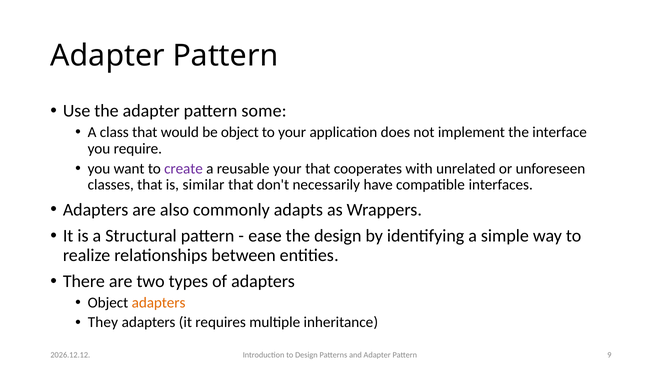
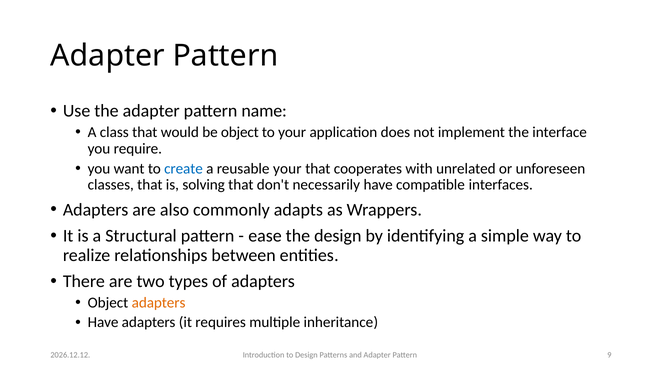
some: some -> name (264, 111)
create colour: purple -> blue (183, 169)
similar: similar -> solving (204, 185)
They: They -> Have (103, 323)
